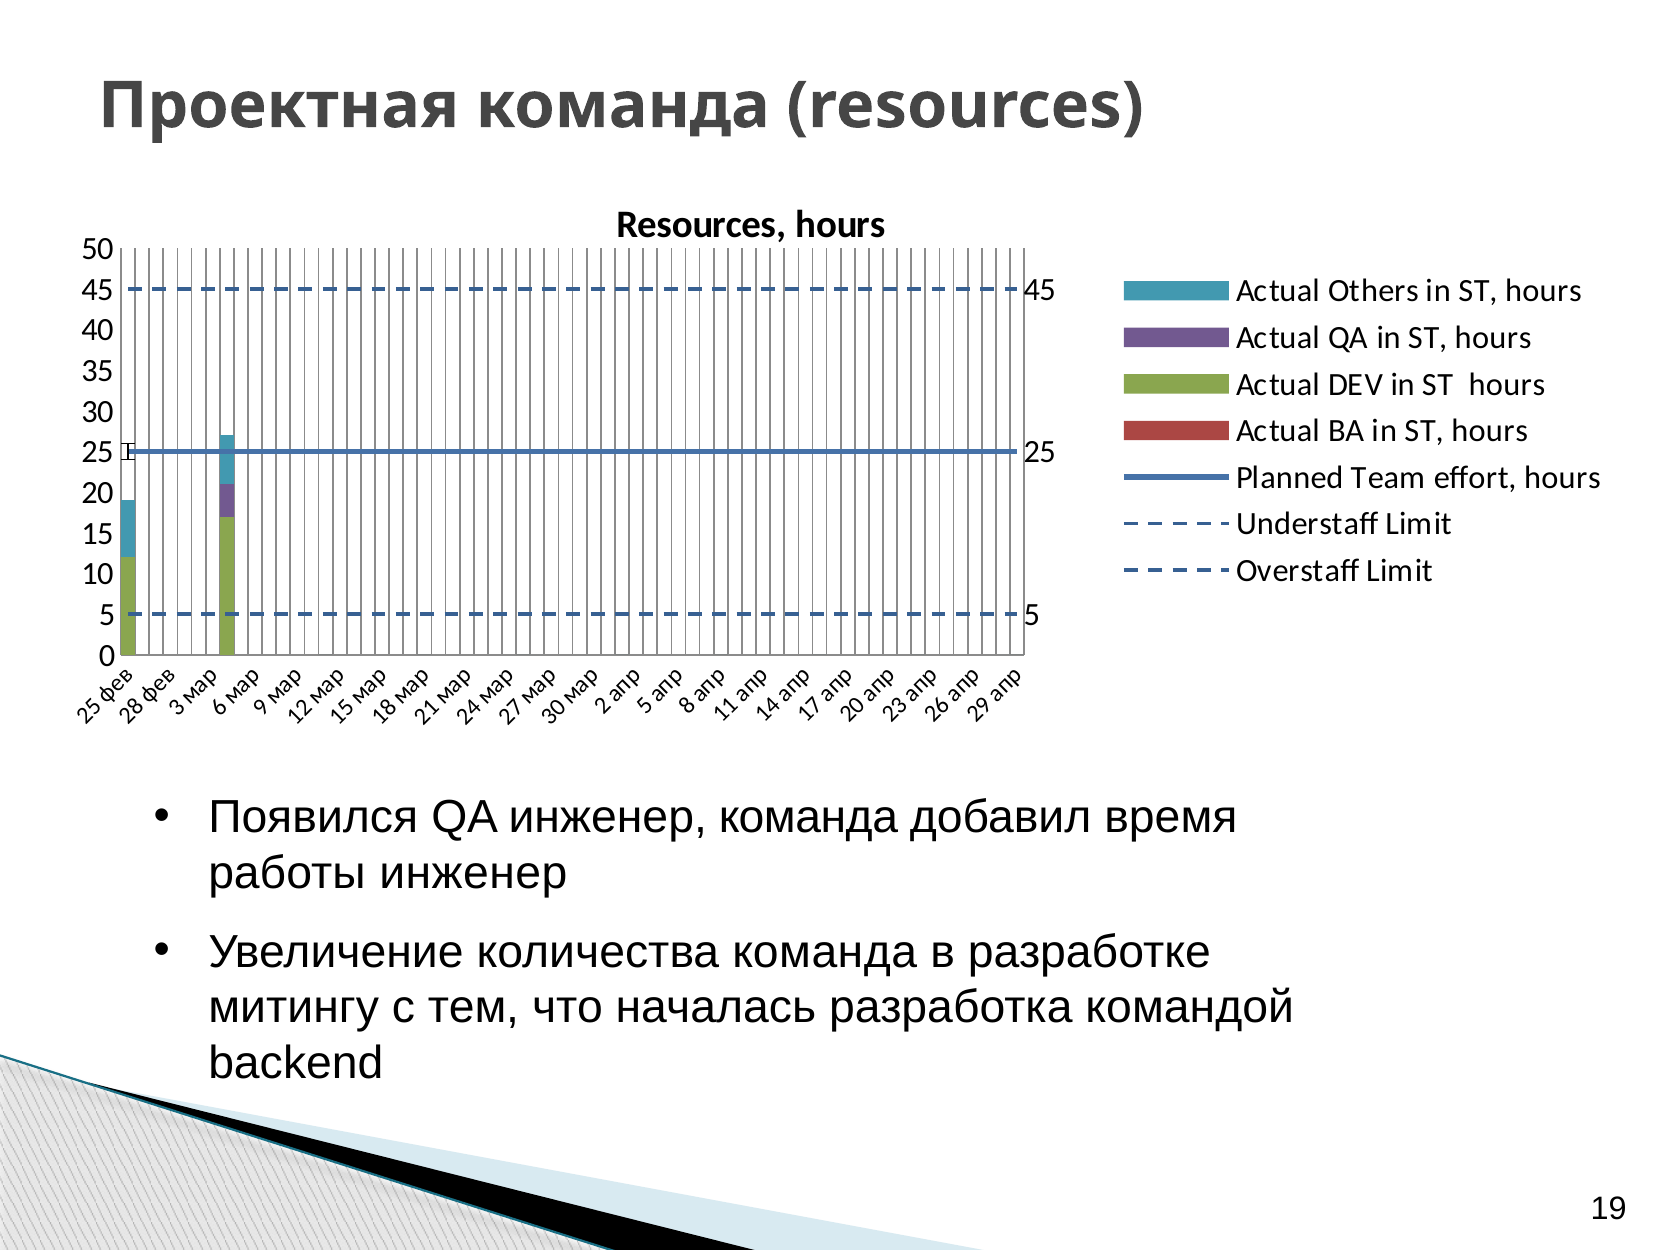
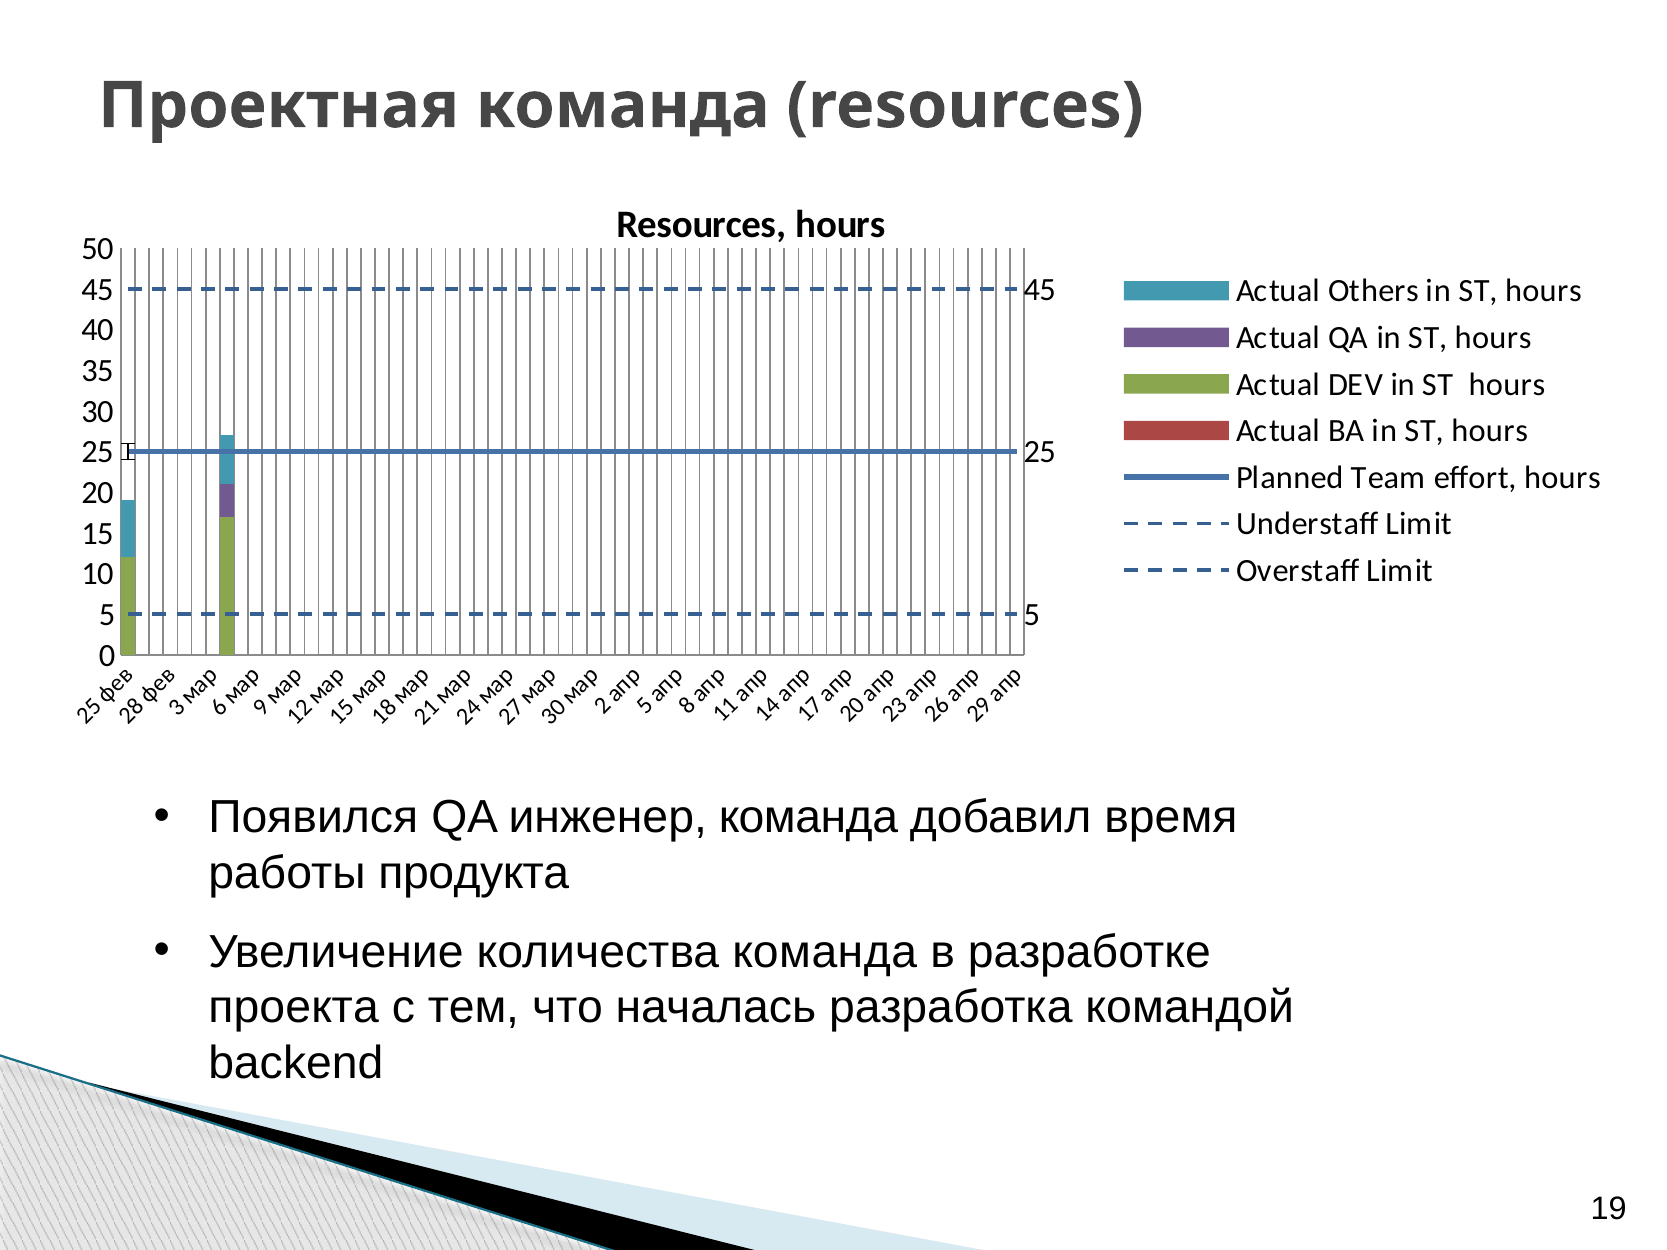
работы инженер: инженер -> продукта (474, 873)
митингу: митингу -> проекта (294, 1008)
